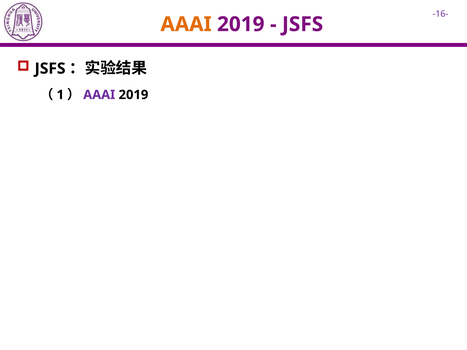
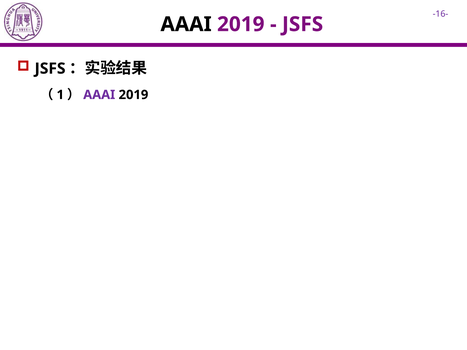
AAAI colour: orange -> black (186, 24)
